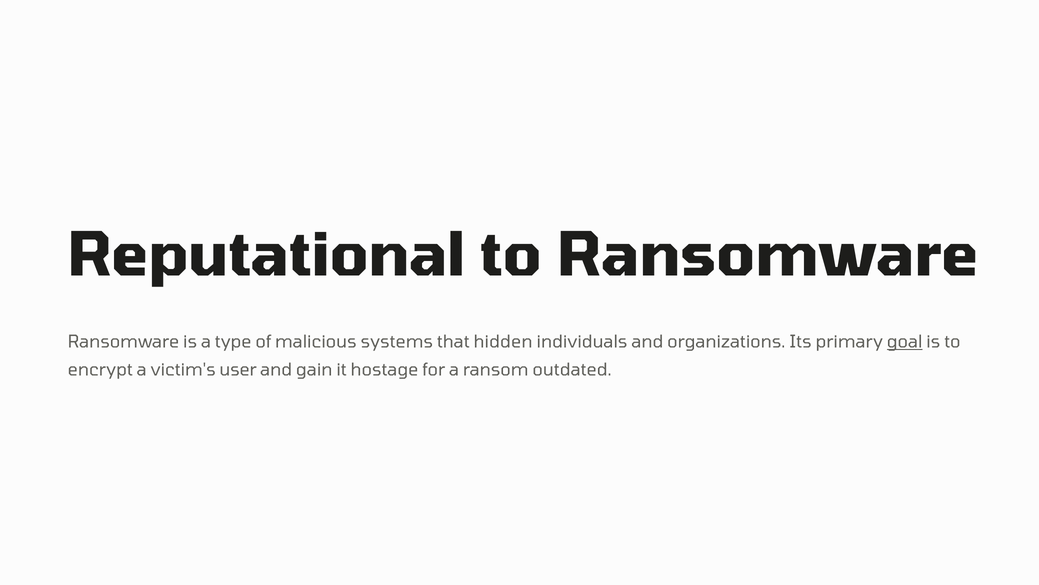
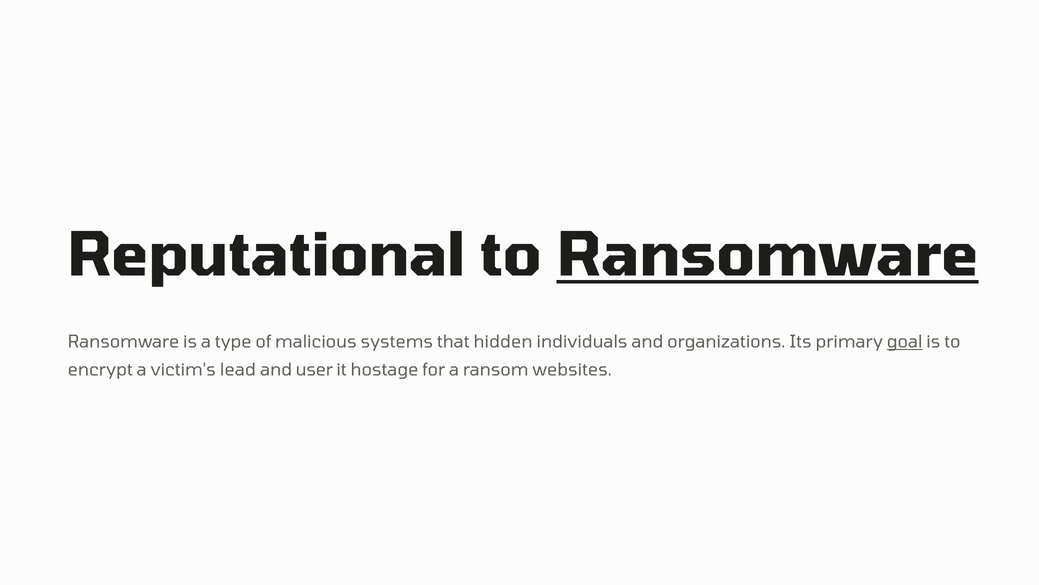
Ransomware underline: none -> present (768, 256)
user: user -> lead (238, 370)
gain: gain -> user (314, 370)
outdated: outdated -> websites (572, 370)
